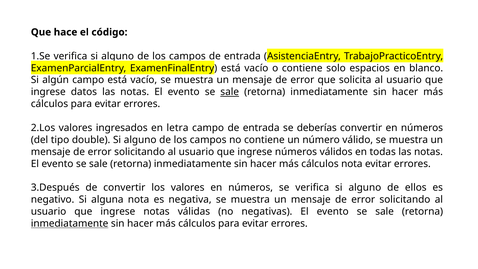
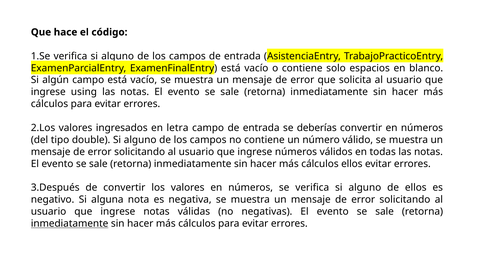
datos: datos -> using (84, 92)
sale underline: present -> none (230, 92)
cálculos nota: nota -> ellos (352, 164)
